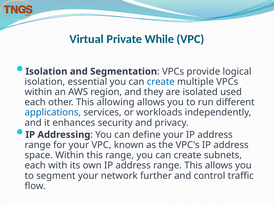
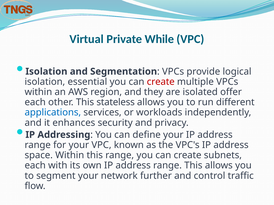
create colour: blue -> red (161, 82)
used: used -> offer (231, 92)
allowing: allowing -> stateless (116, 102)
